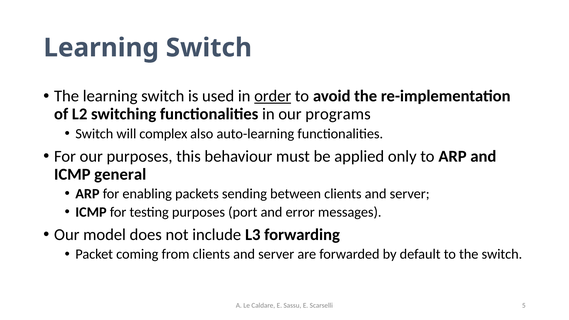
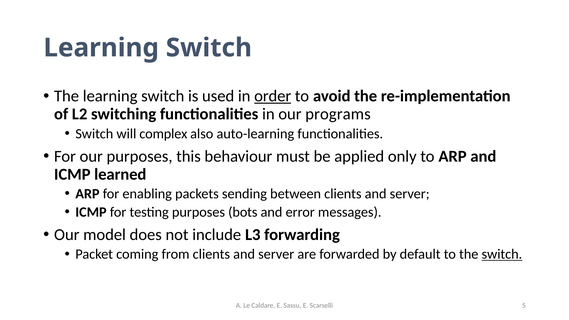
general: general -> learned (120, 174)
port: port -> bots (243, 212)
switch underline: none -> present (502, 254)
